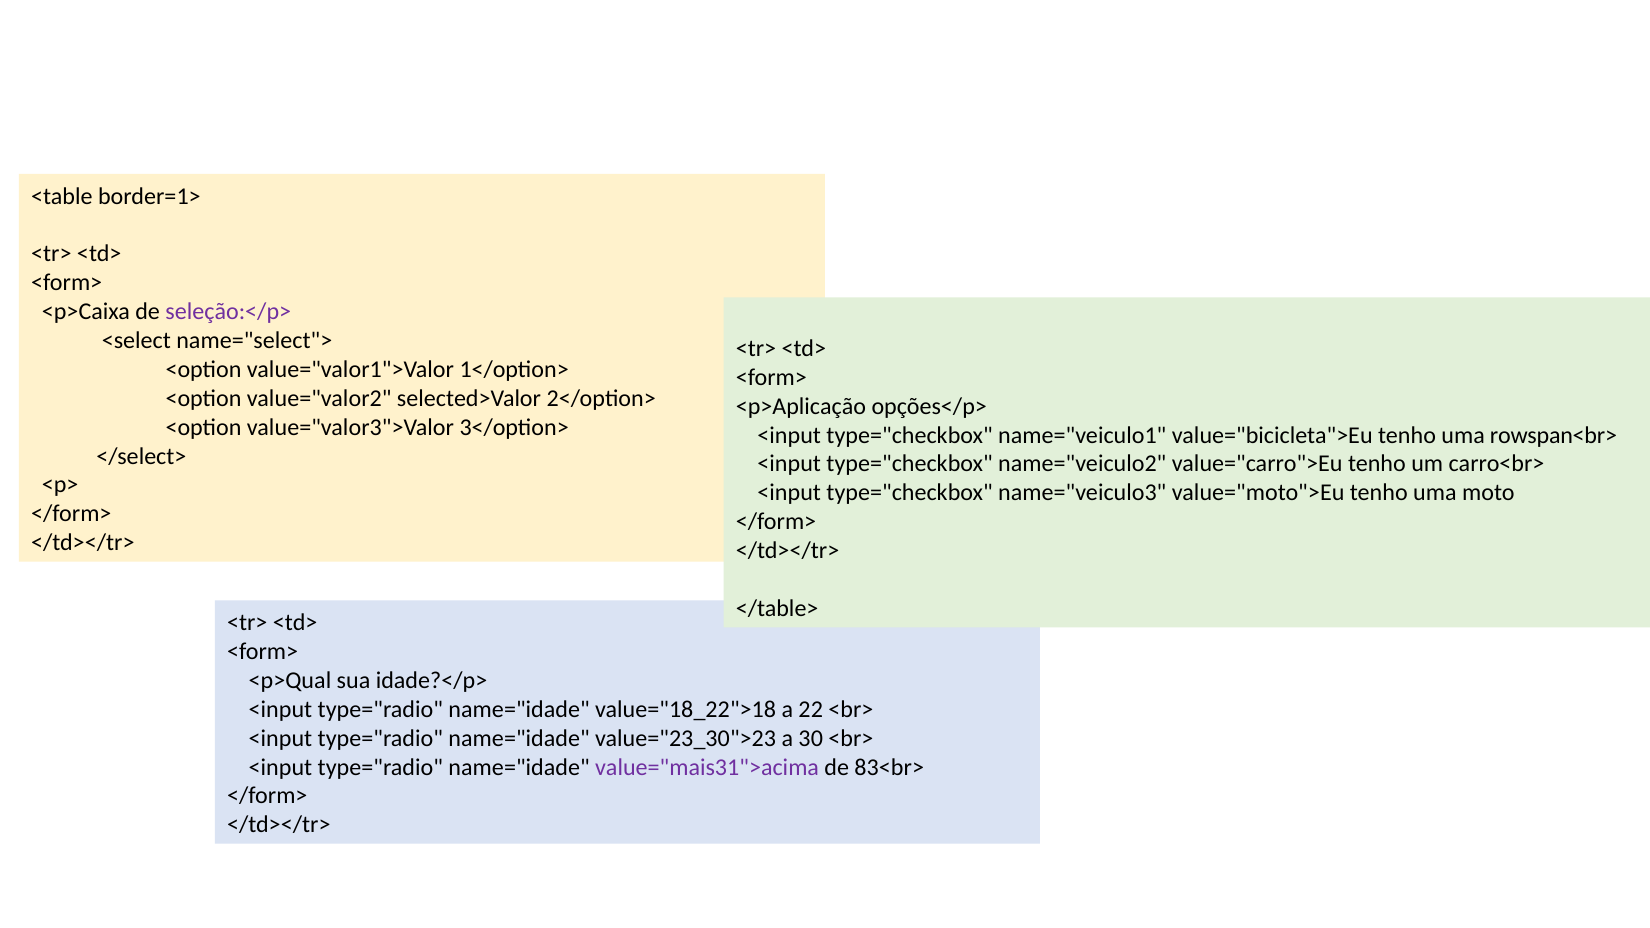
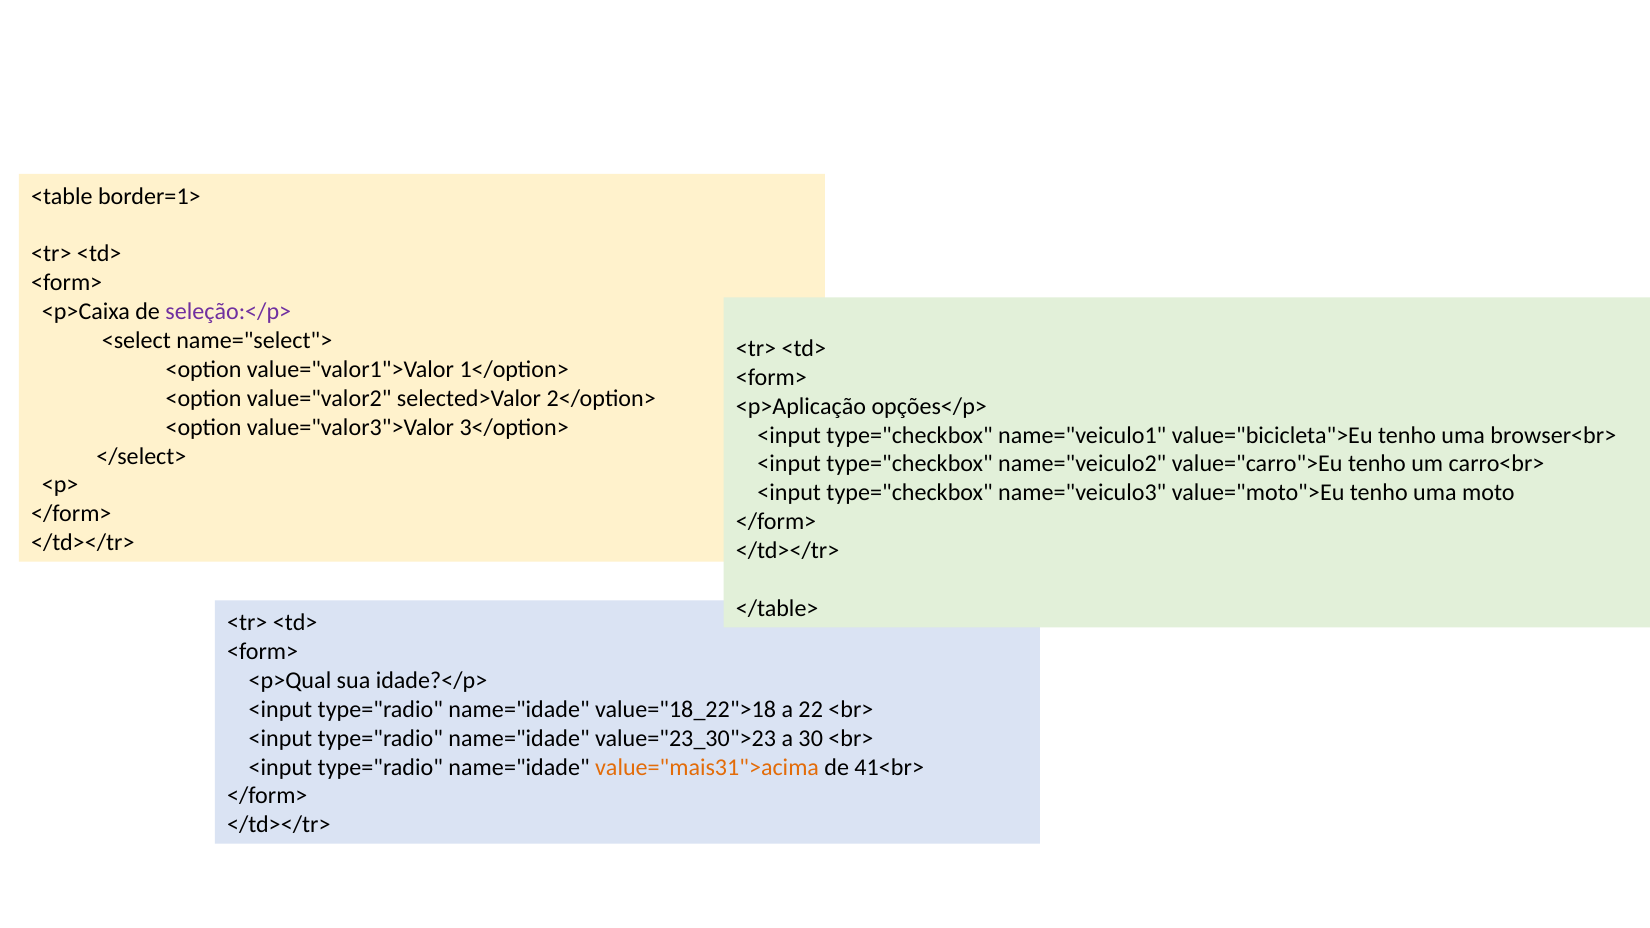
rowspan<br>: rowspan<br> -> browser<br> (1553, 435)
value="mais31">acima colour: purple -> orange (707, 767)
83<br>: 83<br> -> 41<br> (889, 767)
